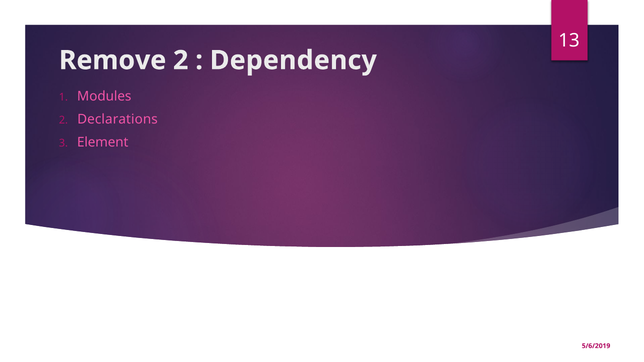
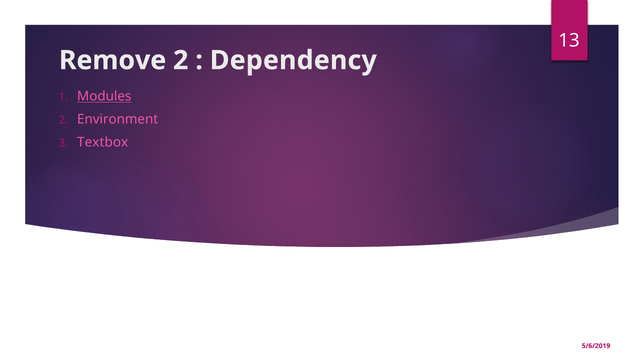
Modules underline: none -> present (104, 97)
Declarations: Declarations -> Environment (118, 119)
Element: Element -> Textbox (103, 142)
